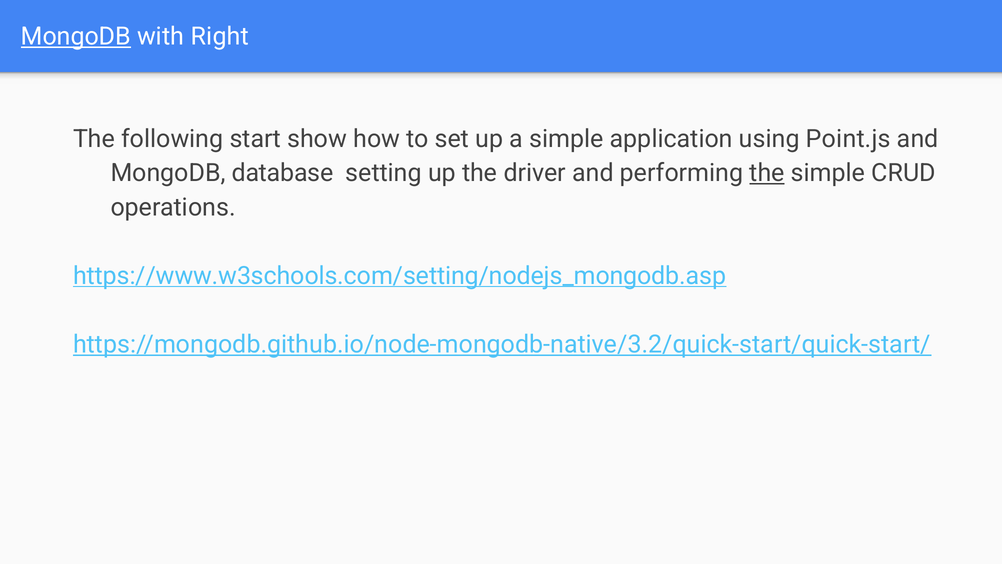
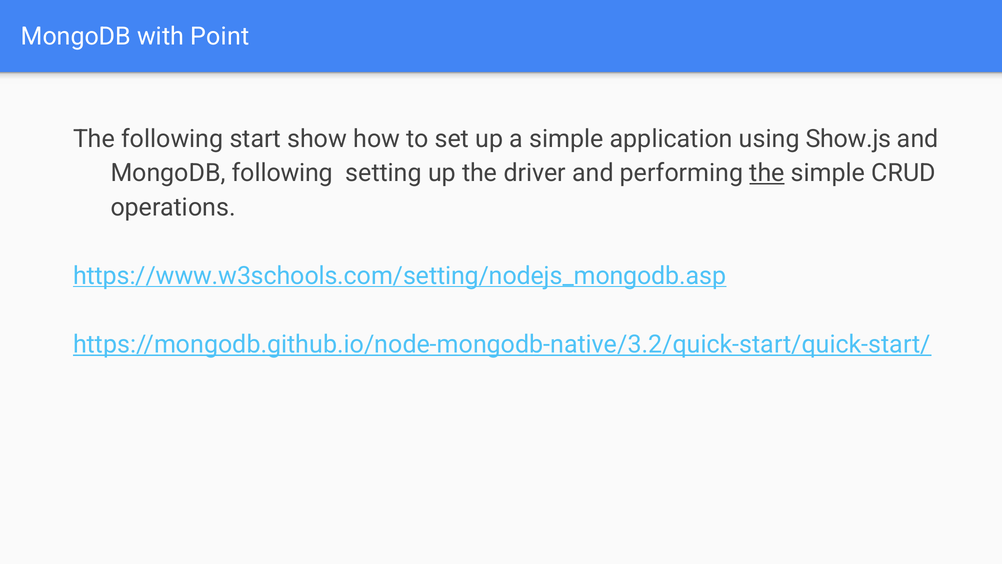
MongoDB underline: present -> none (76, 37)
Right: Right -> Point (220, 37)
Point.js: Point.js -> Show.js (849, 139)
MongoDB database: database -> following (282, 173)
